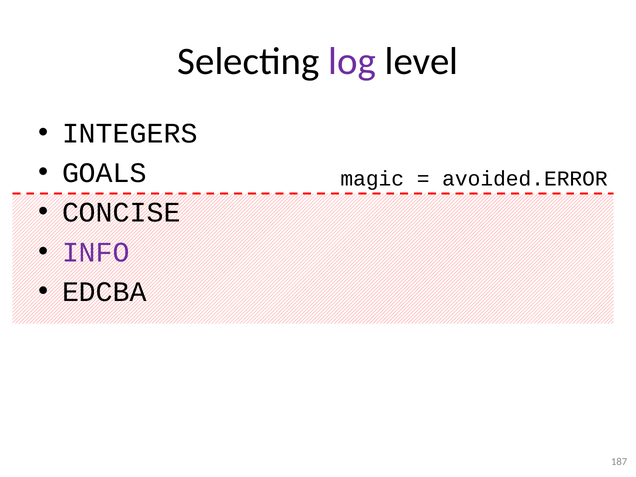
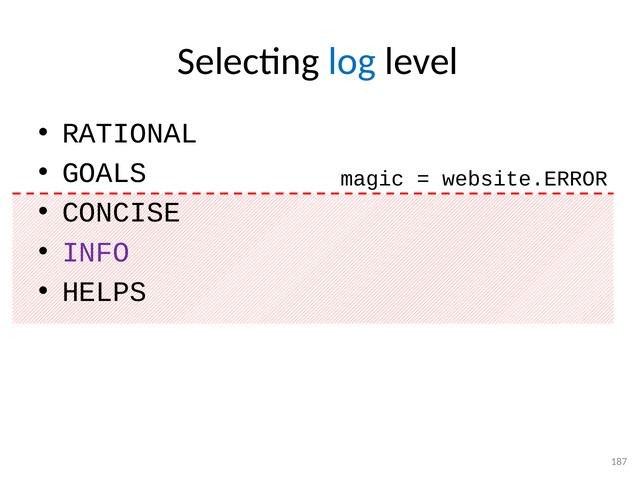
log colour: purple -> blue (352, 62)
INTEGERS: INTEGERS -> RATIONAL (130, 133)
avoided.ERROR: avoided.ERROR -> website.ERROR (525, 179)
EDCBA: EDCBA -> HELPS (104, 292)
